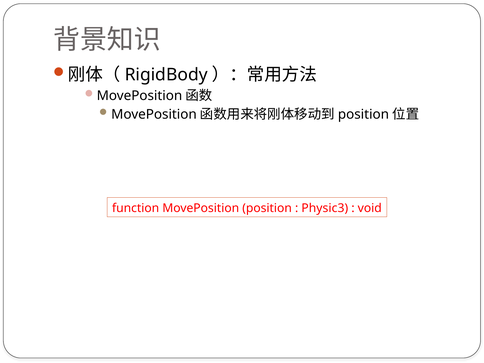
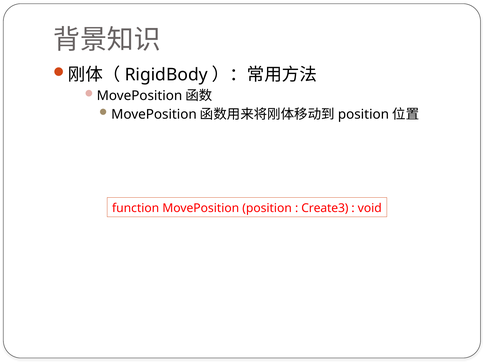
Physic3: Physic3 -> Create3 (325, 208)
